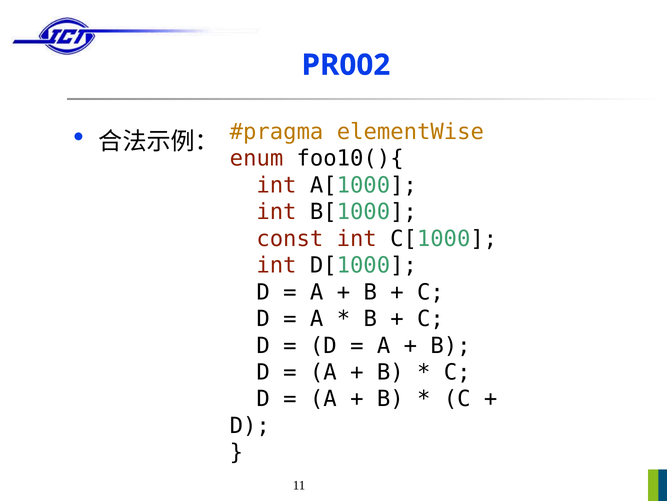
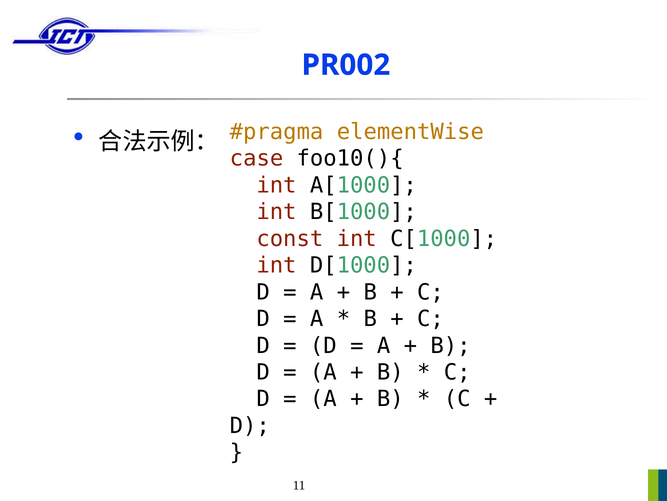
enum: enum -> case (257, 158)
